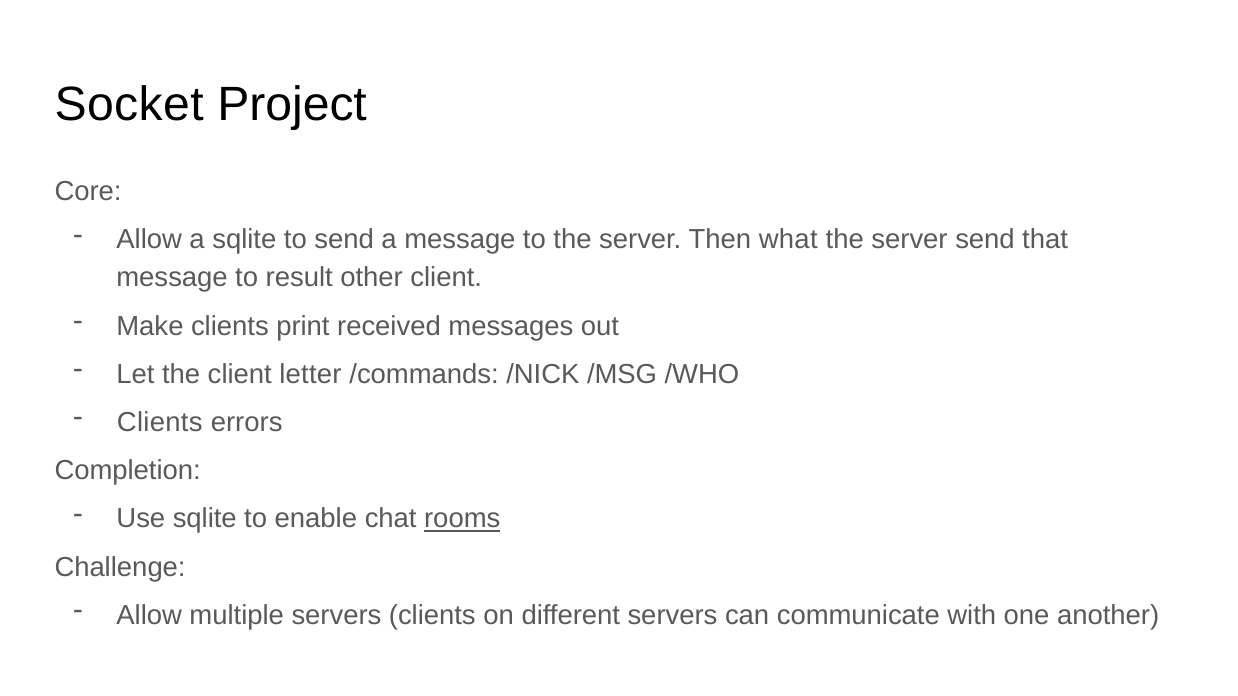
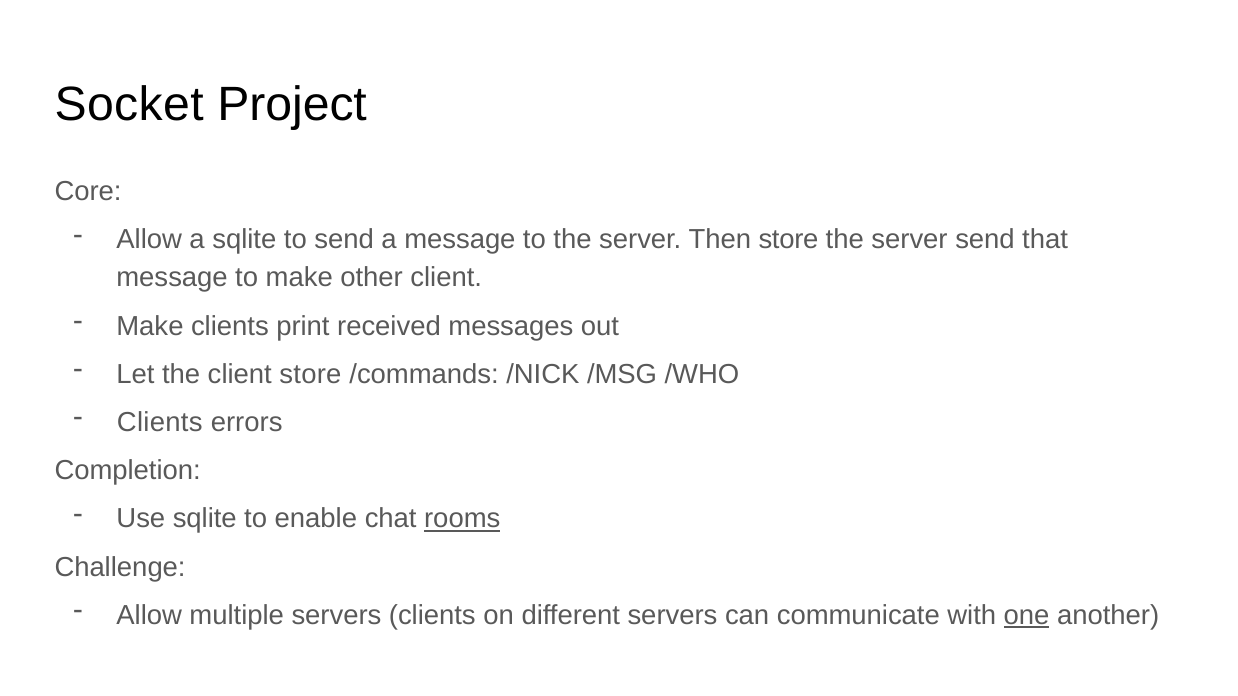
Then what: what -> store (788, 240)
to result: result -> make (299, 278)
client letter: letter -> store (310, 374)
one underline: none -> present (1027, 616)
